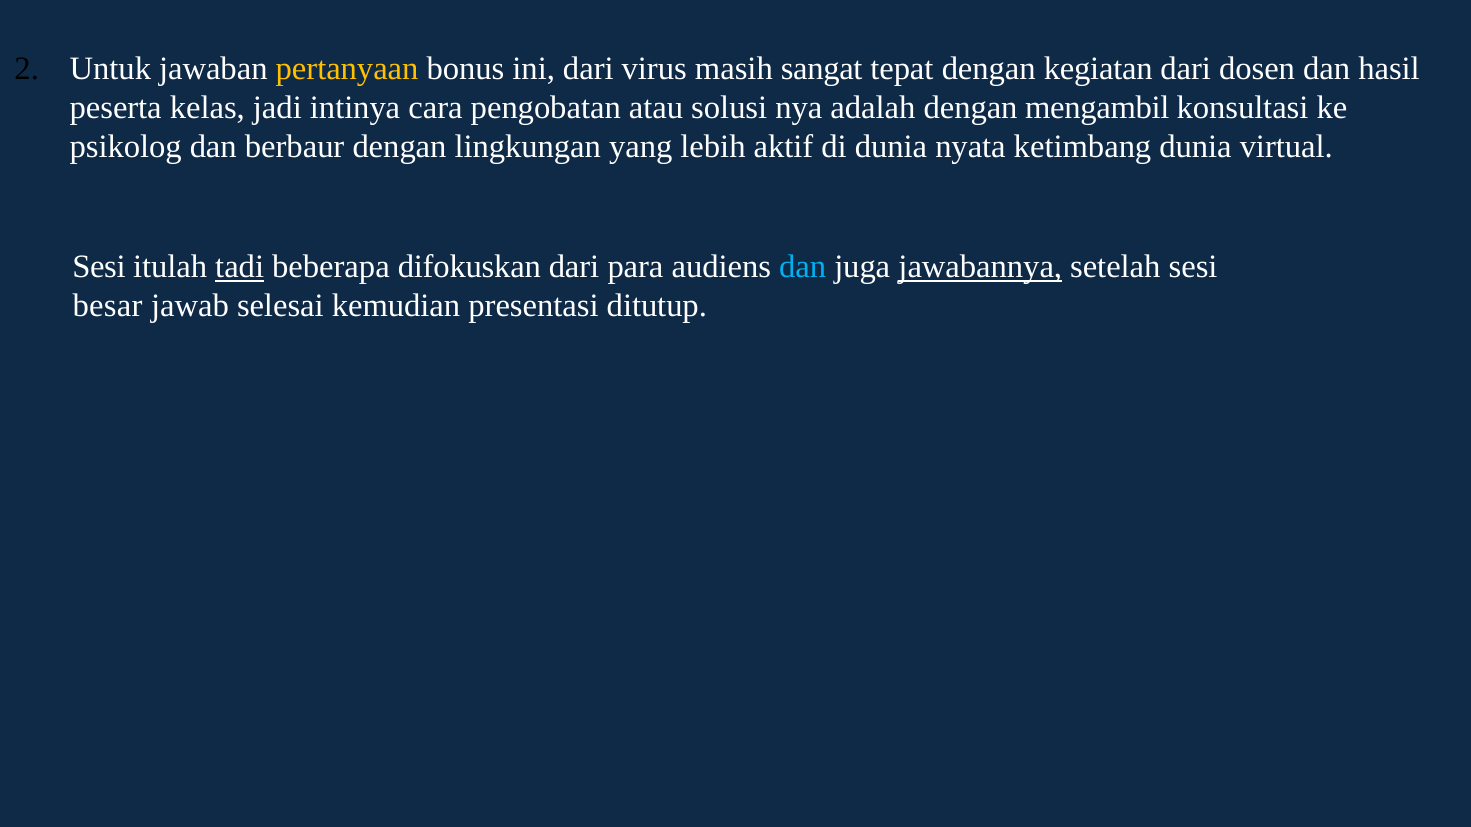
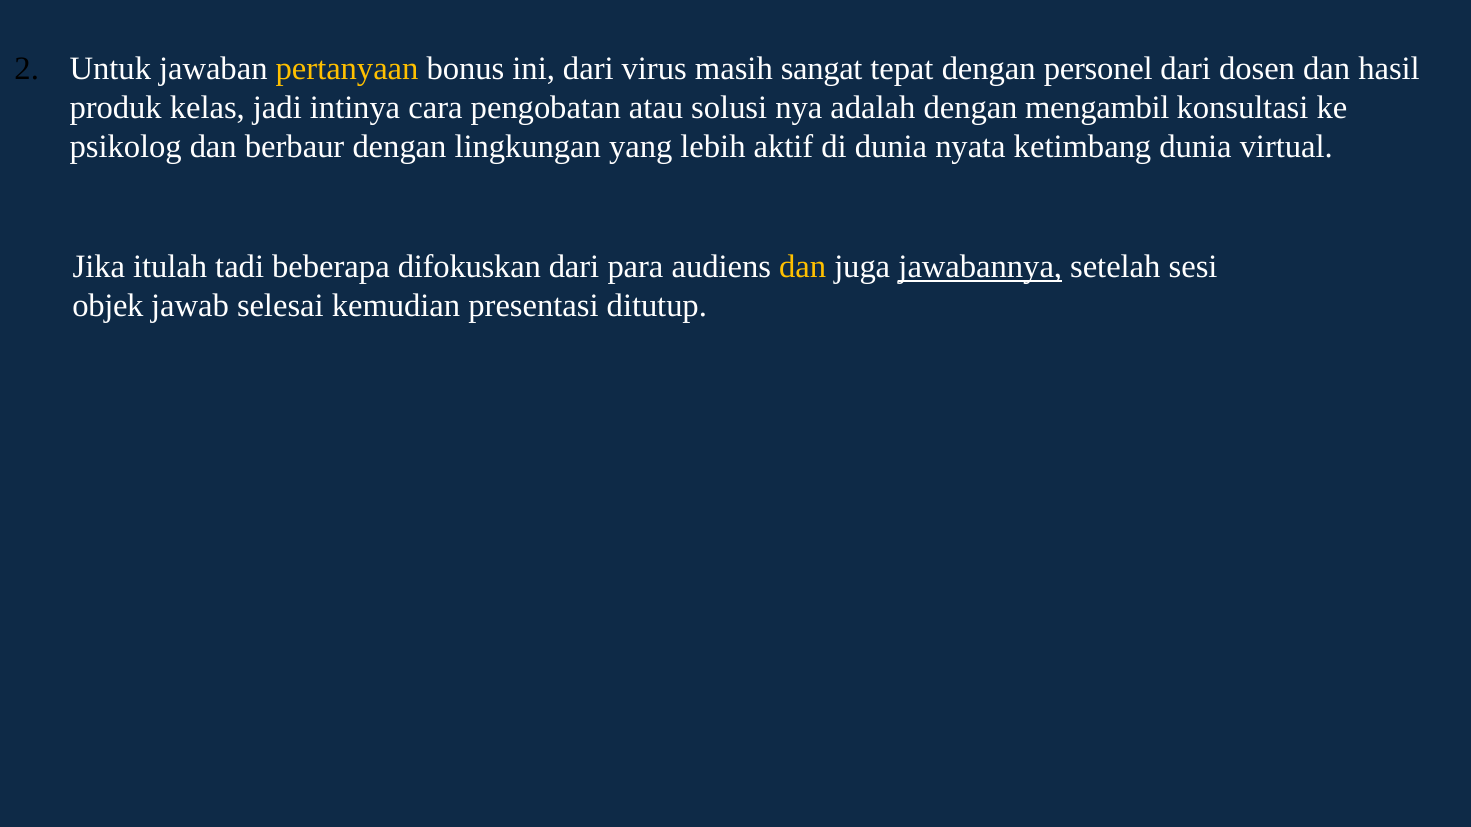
kegiatan: kegiatan -> personel (1098, 69)
peserta: peserta -> produk (116, 108)
Sesi: Sesi -> Jika (99, 267)
tadi underline: present -> none (240, 267)
dan colour: light blue -> yellow (803, 267)
besar: besar -> objek (108, 306)
